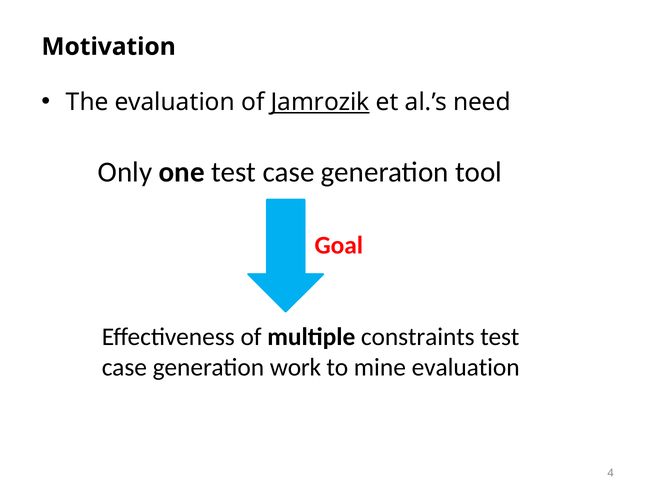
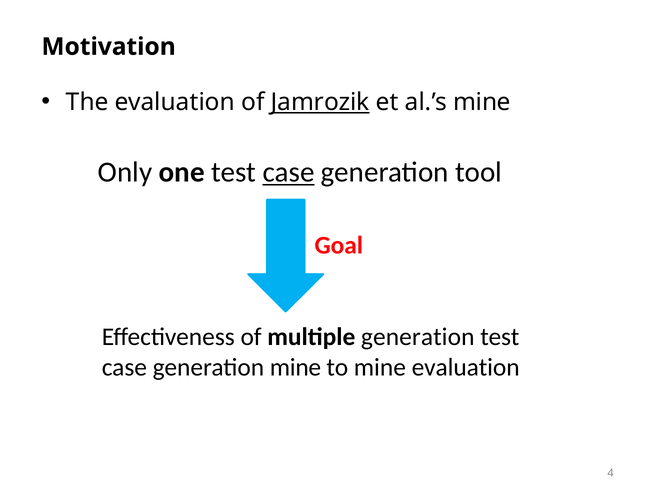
al.’s need: need -> mine (482, 102)
case underline: none -> present (289, 172)
multiple constraints: constraints -> generation (418, 337)
generation work: work -> mine (295, 368)
